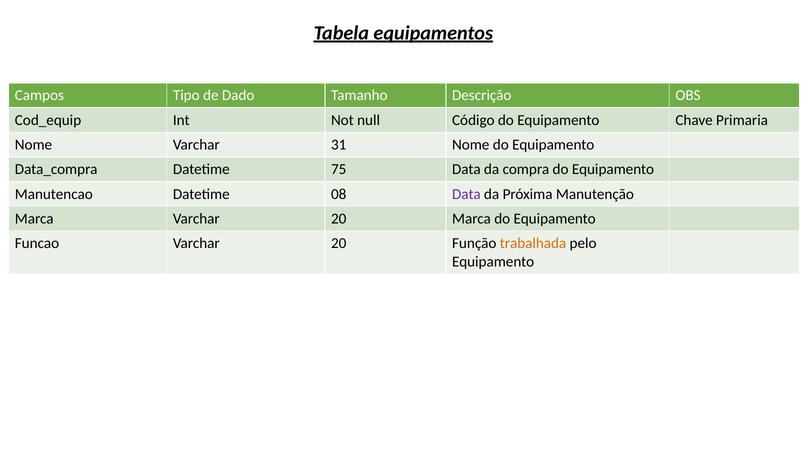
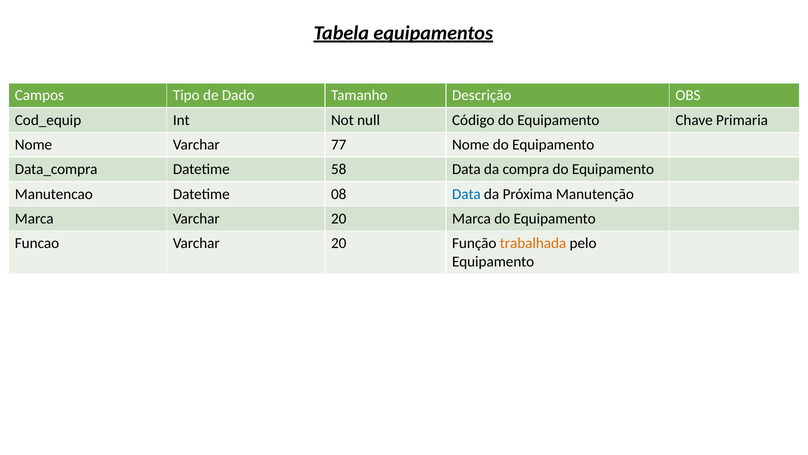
31: 31 -> 77 (339, 145)
75: 75 -> 58 (339, 169)
Data colour: purple -> blue (466, 194)
